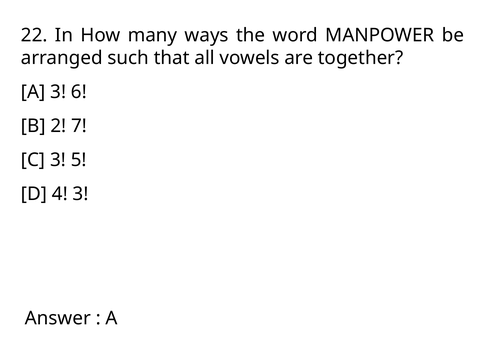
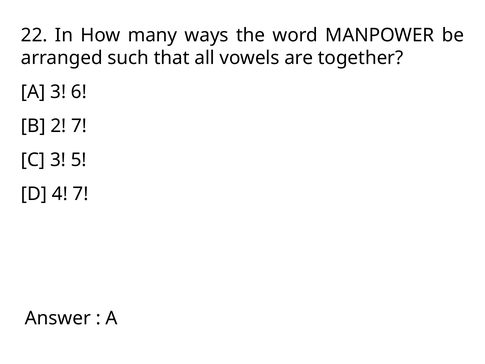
4 3: 3 -> 7 (81, 194)
